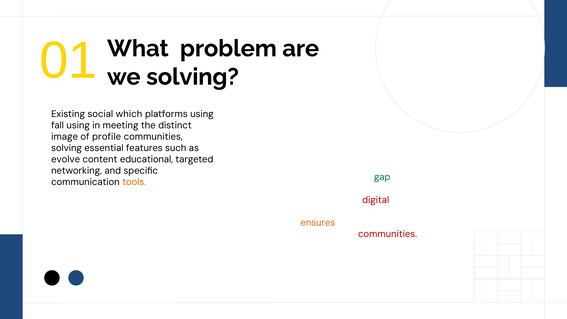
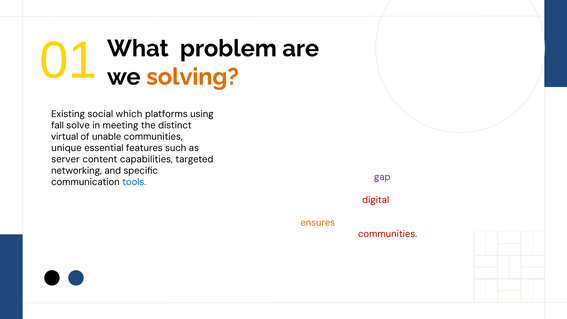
solving colour: black -> orange (193, 77)
fall using: using -> solve (78, 125)
image: image -> virtual (65, 137)
of profile: profile -> unable (107, 137)
solving: solving -> unique (66, 148)
evolve: evolve -> server (66, 160)
content educational: educational -> capabilities (146, 160)
tools colour: orange -> blue (134, 182)
gap colour: green -> purple (382, 177)
